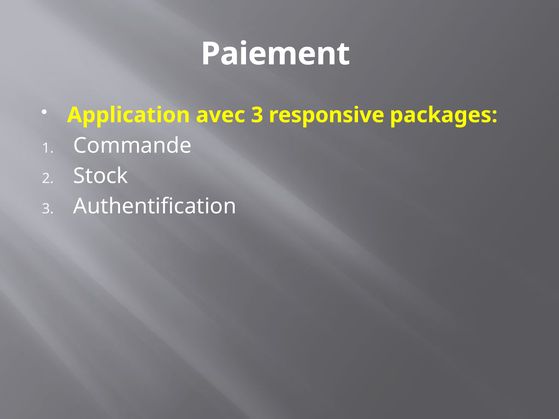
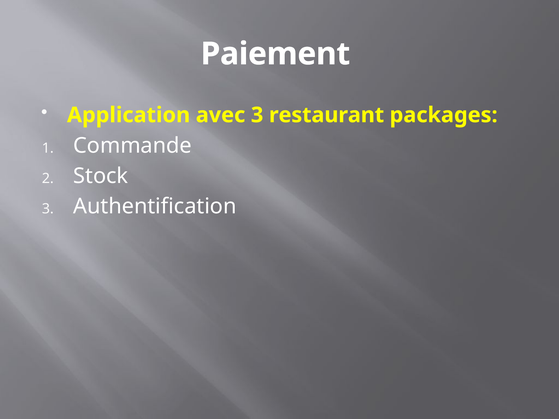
responsive: responsive -> restaurant (327, 115)
